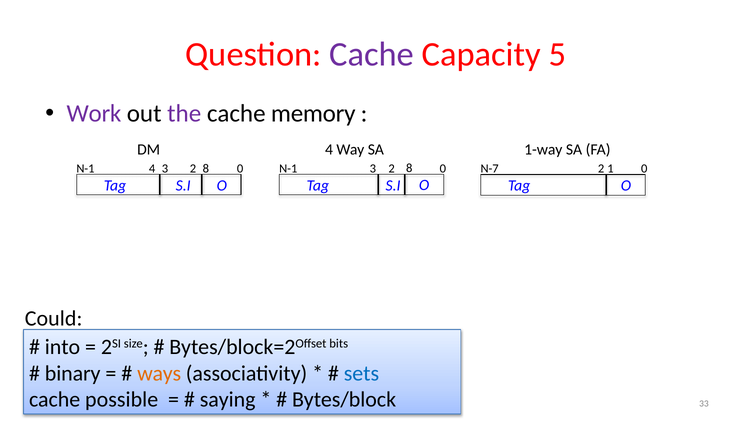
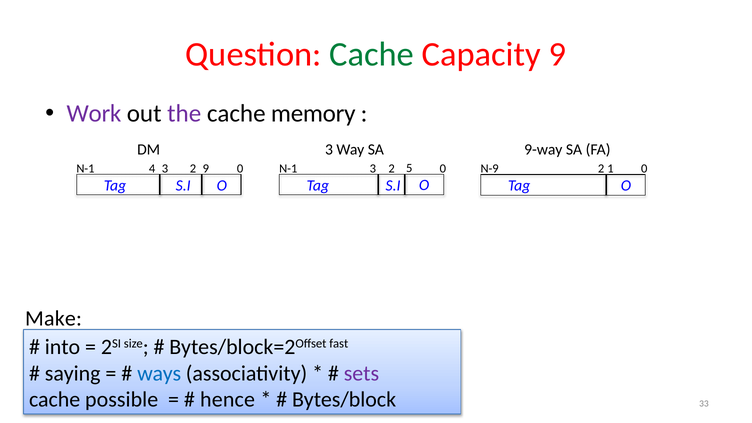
Cache colour: purple -> green (372, 55)
Capacity 5: 5 -> 9 (557, 55)
DM 4: 4 -> 3 (329, 149)
1-way: 1-way -> 9-way (543, 149)
8: 8 -> 9 (206, 168)
8: 8 -> 5 (409, 168)
N-7: N-7 -> N-9 (490, 169)
Could: Could -> Make (54, 319)
bits: bits -> fast (339, 343)
binary: binary -> saying (73, 373)
ways colour: orange -> blue (159, 373)
sets colour: blue -> purple (361, 373)
saying: saying -> hence (228, 400)
